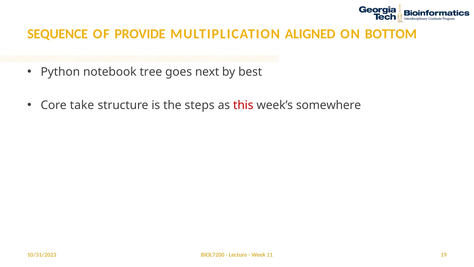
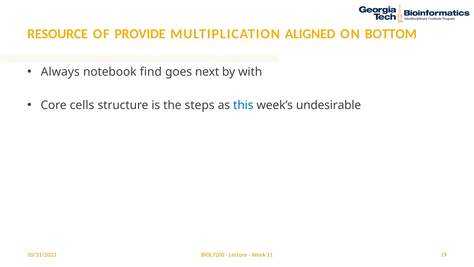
SEQUENCE: SEQUENCE -> RESOURCE (58, 34)
Python: Python -> Always (60, 72)
tree: tree -> find (151, 72)
best: best -> with (250, 72)
take: take -> cells (82, 105)
this colour: red -> blue (243, 105)
somewhere: somewhere -> undesirable (329, 105)
